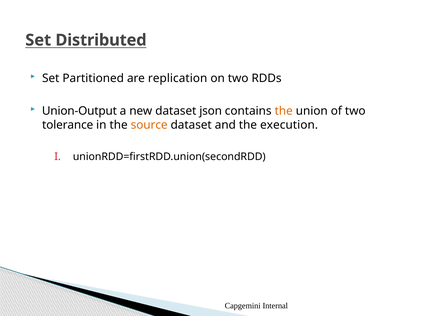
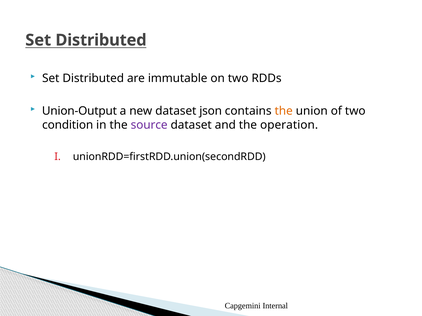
Partitioned: Partitioned -> Distributed (93, 78)
replication: replication -> immutable (178, 78)
tolerance: tolerance -> condition (68, 125)
source colour: orange -> purple (149, 125)
execution: execution -> operation (289, 125)
